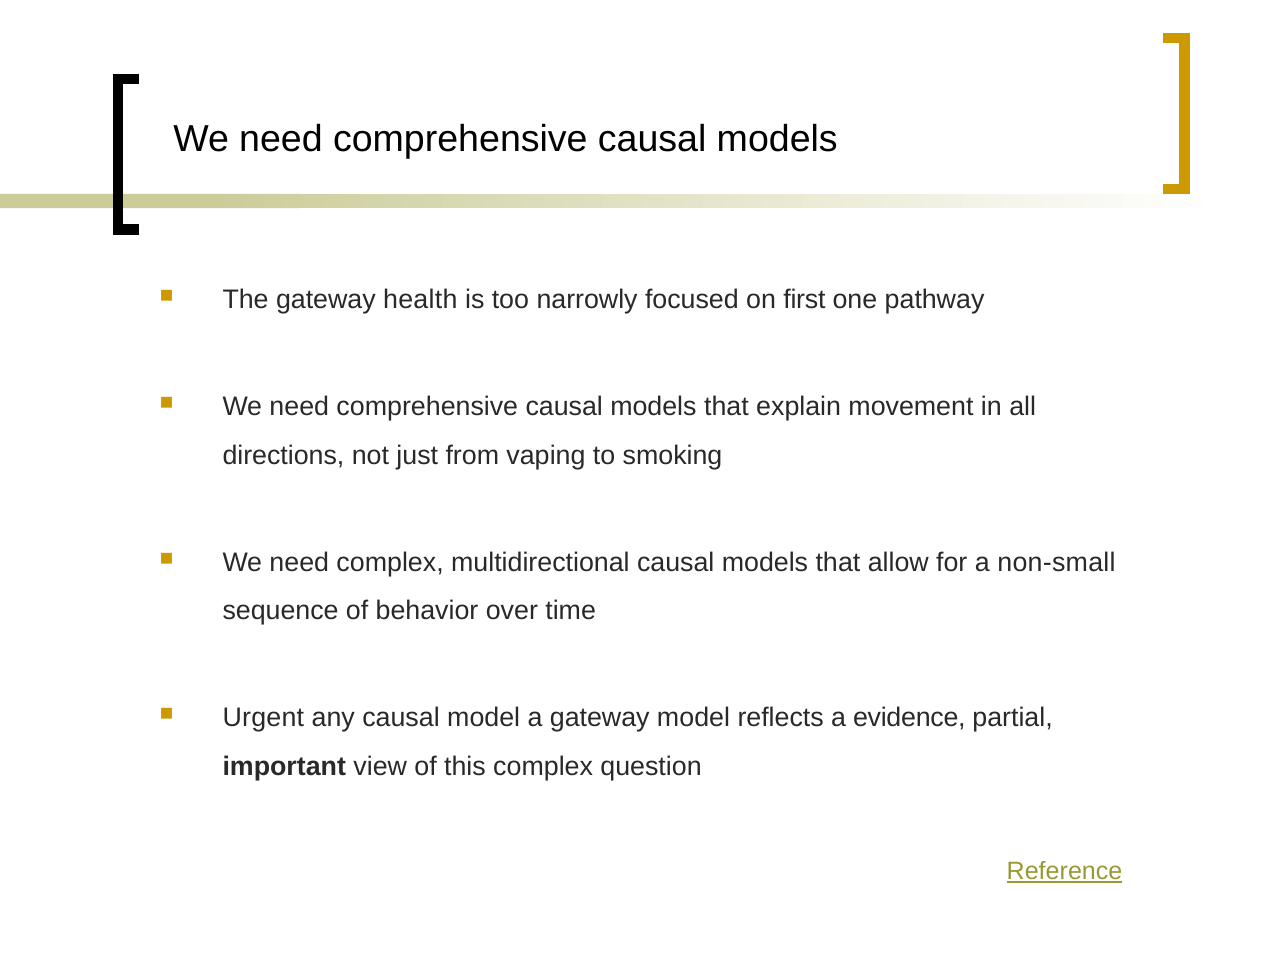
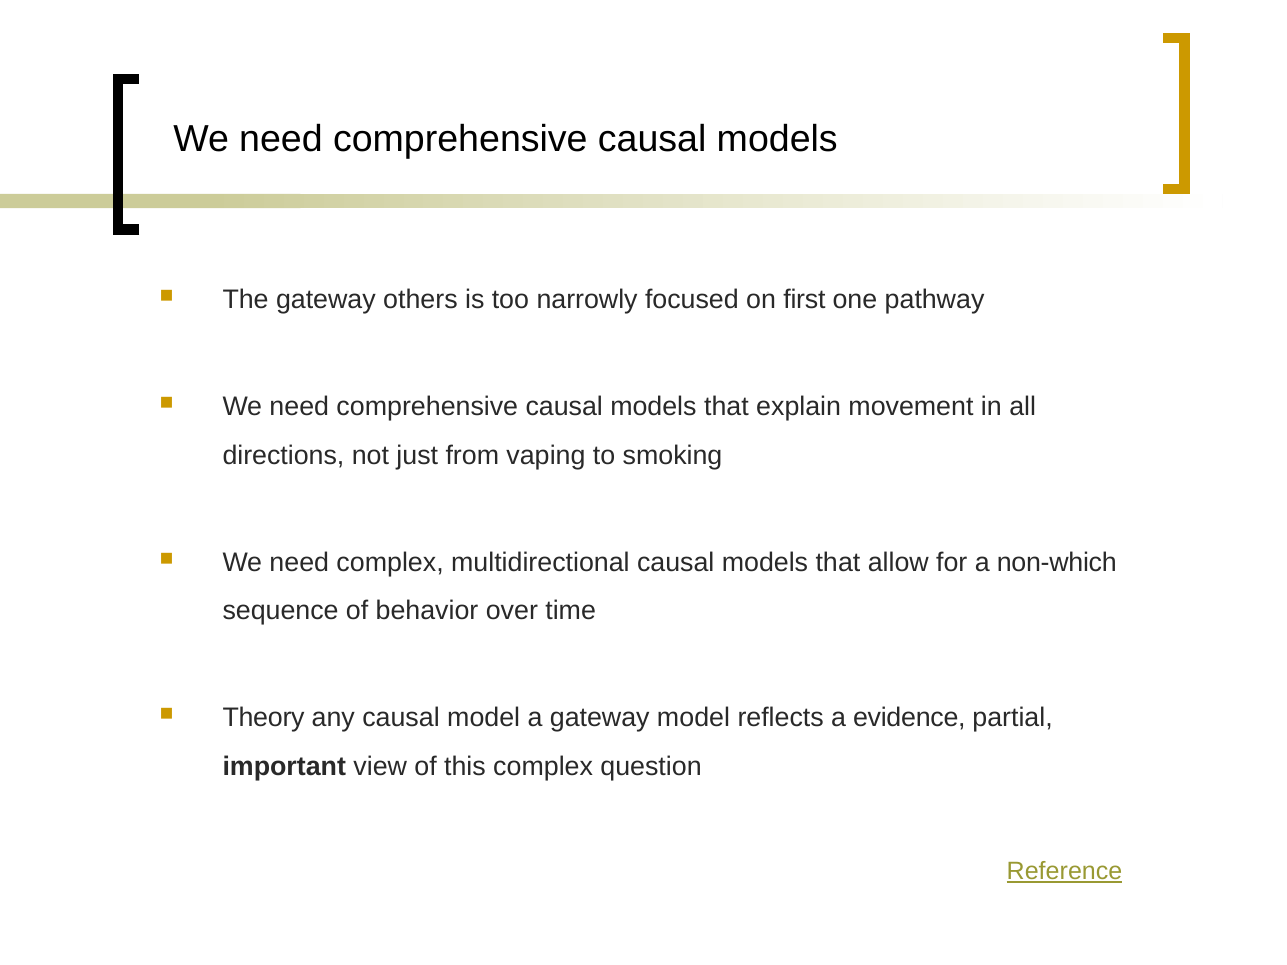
health: health -> others (420, 300)
non-small: non-small -> non-which (1057, 563)
Urgent: Urgent -> Theory (264, 718)
